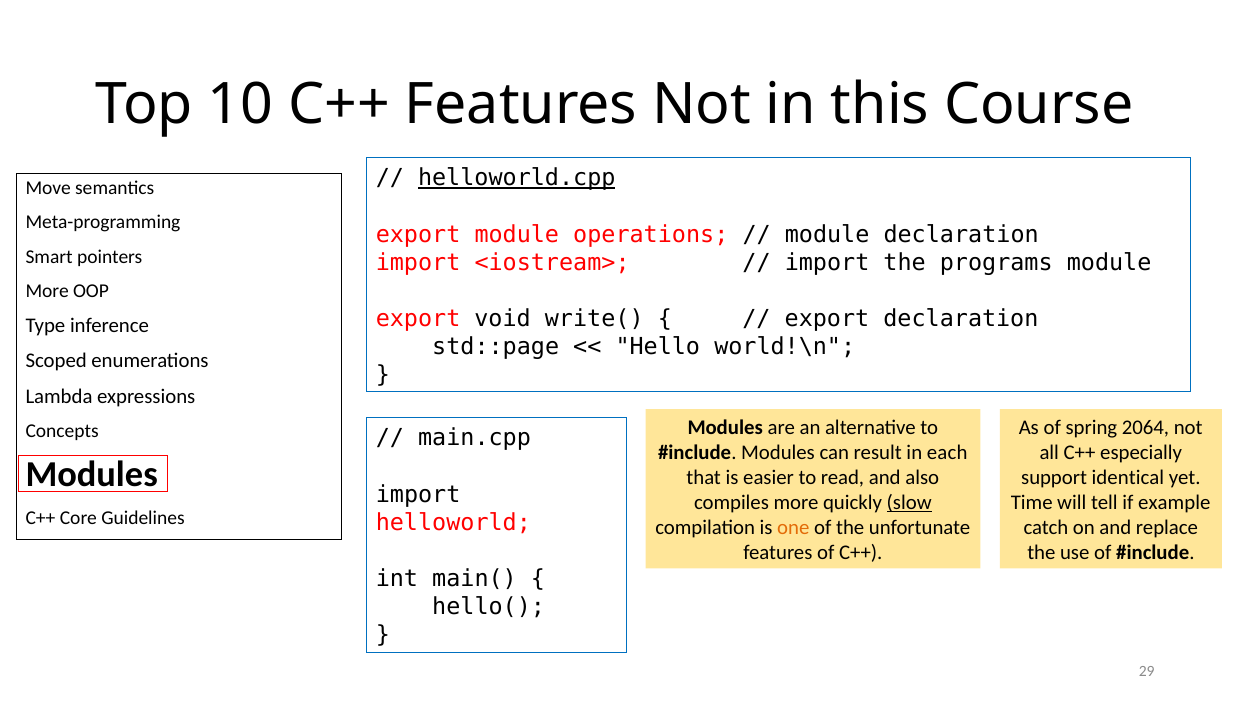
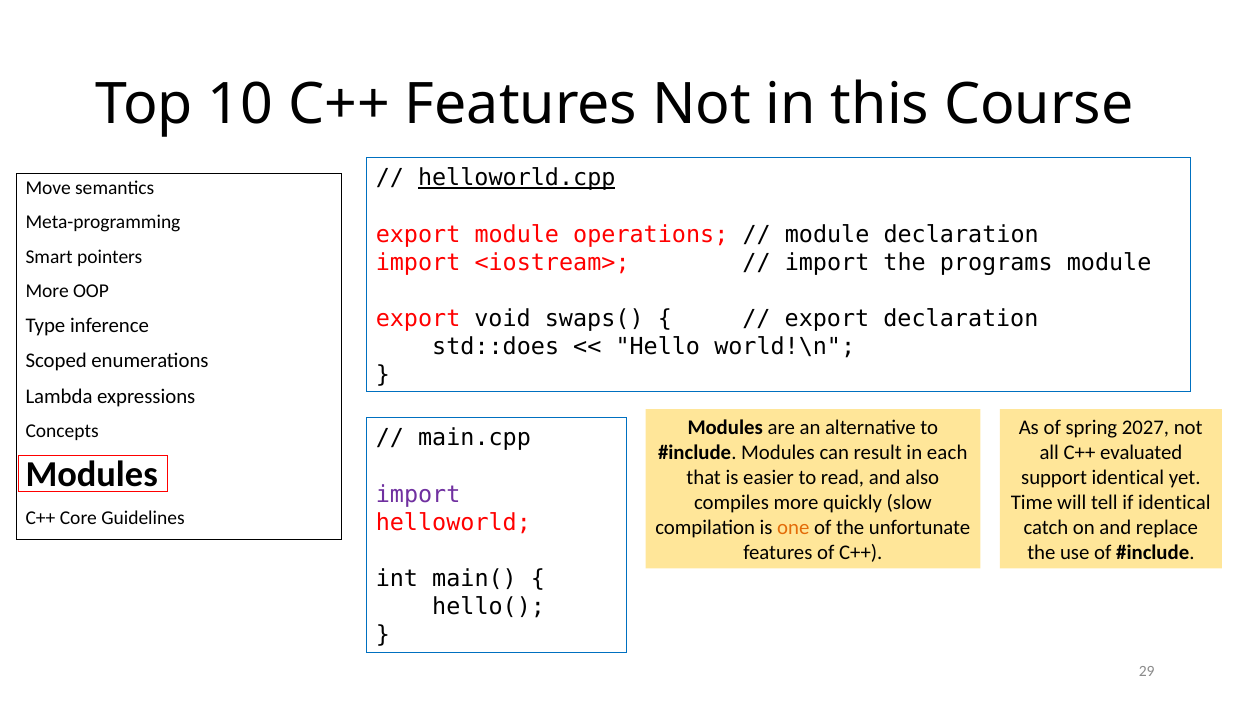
write(: write( -> swaps( (594, 319)
std::page: std::page -> std::does (496, 347)
2064: 2064 -> 2027 (1146, 428)
especially: especially -> evaluated (1141, 453)
import colour: black -> purple (418, 495)
slow underline: present -> none (909, 503)
if example: example -> identical (1174, 503)
